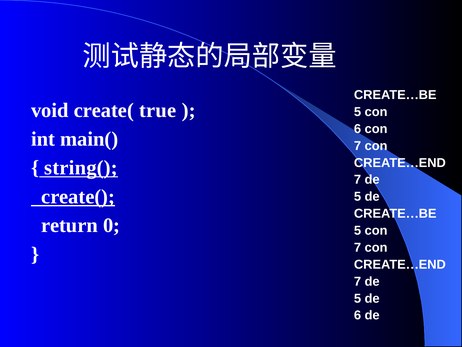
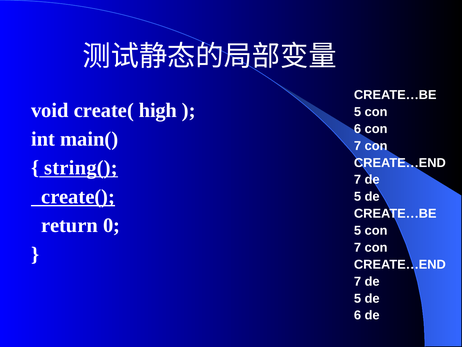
true: true -> high (158, 110)
